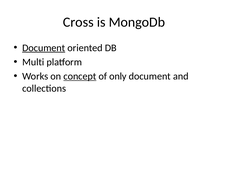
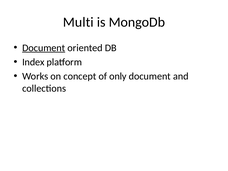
Cross: Cross -> Multi (78, 22)
Multi: Multi -> Index (33, 62)
concept underline: present -> none (80, 76)
